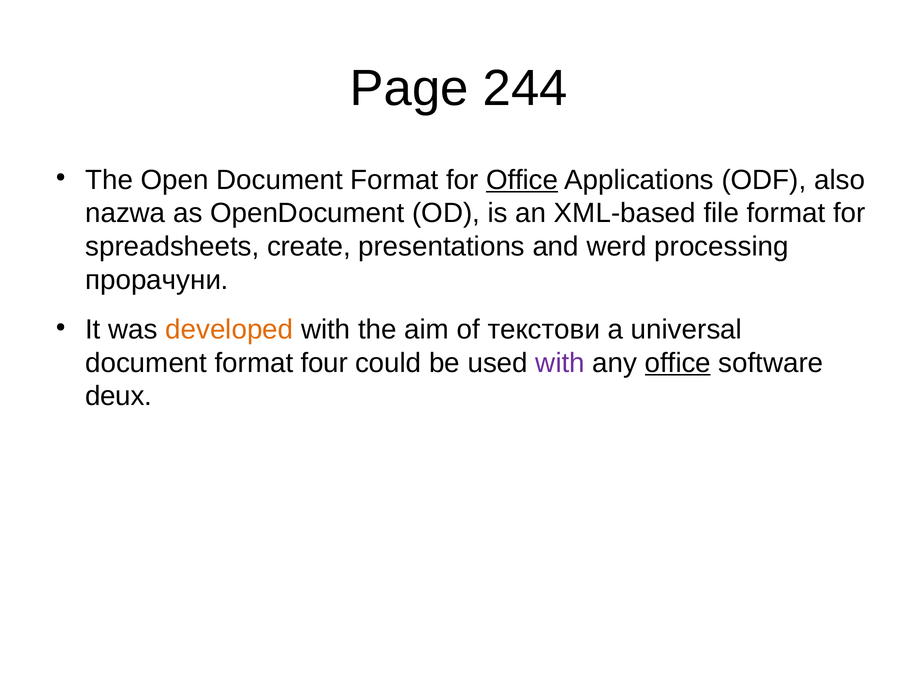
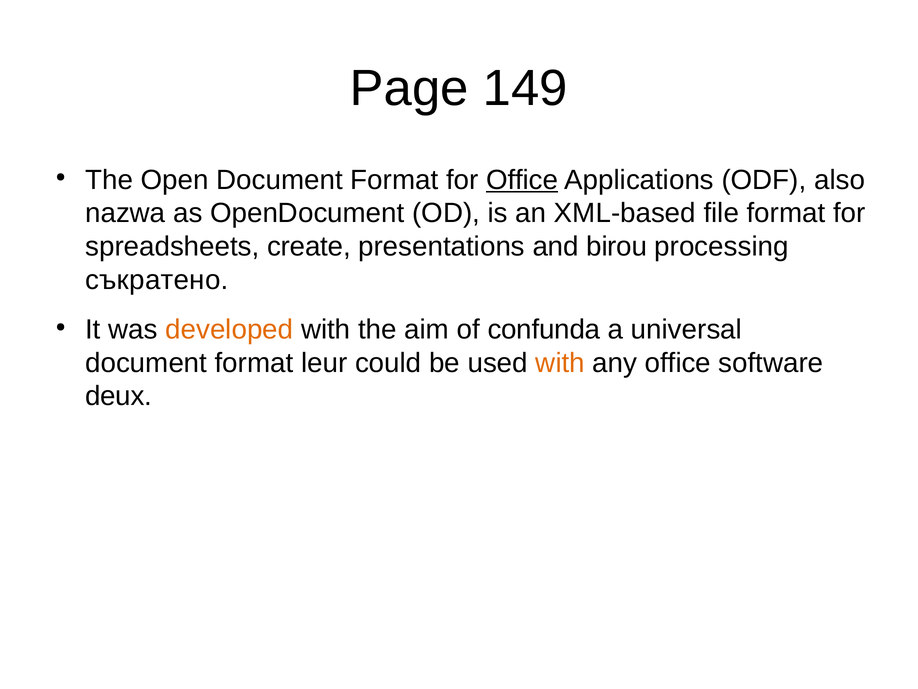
244: 244 -> 149 (525, 88)
werd: werd -> birou (617, 246)
прорачуни: прорачуни -> съкратено (157, 280)
текстови: текстови -> confunda (544, 329)
four: four -> leur (324, 363)
with colour: purple -> orange (560, 363)
office underline: present -> none (678, 363)
